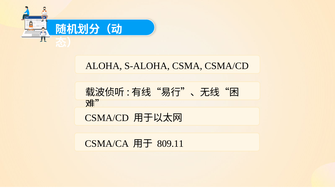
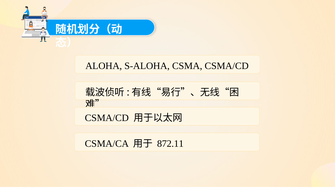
809.11: 809.11 -> 872.11 (170, 144)
